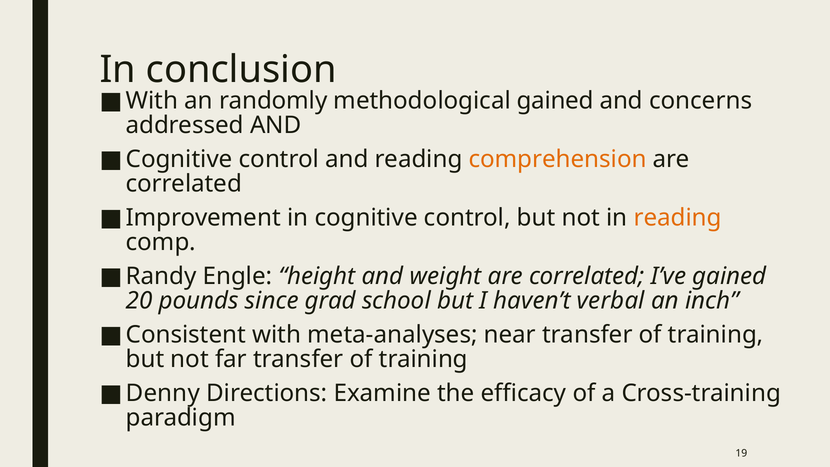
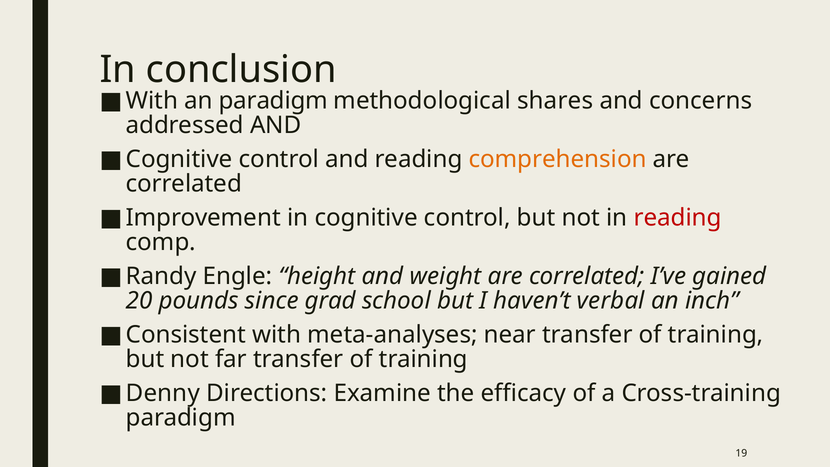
an randomly: randomly -> paradigm (273, 101)
methodological gained: gained -> shares (555, 101)
reading colour: orange -> red (678, 218)
